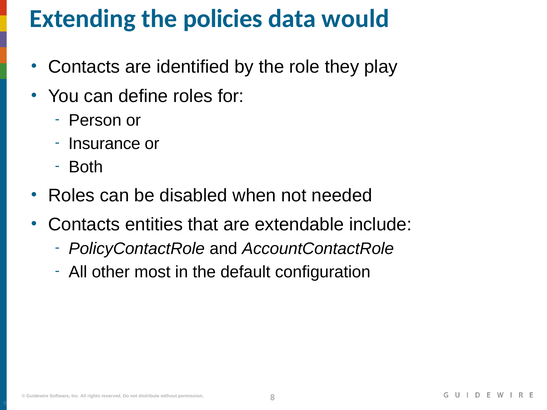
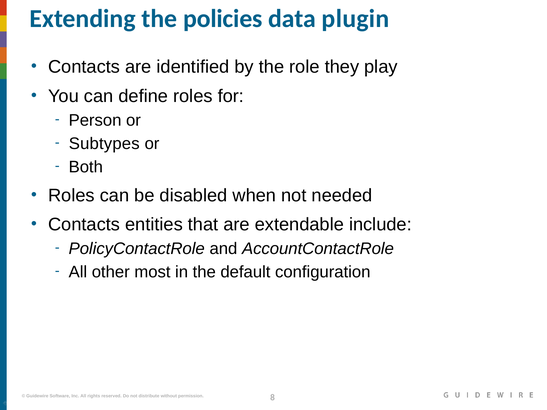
would: would -> plugin (356, 19)
Insurance: Insurance -> Subtypes (104, 144)
